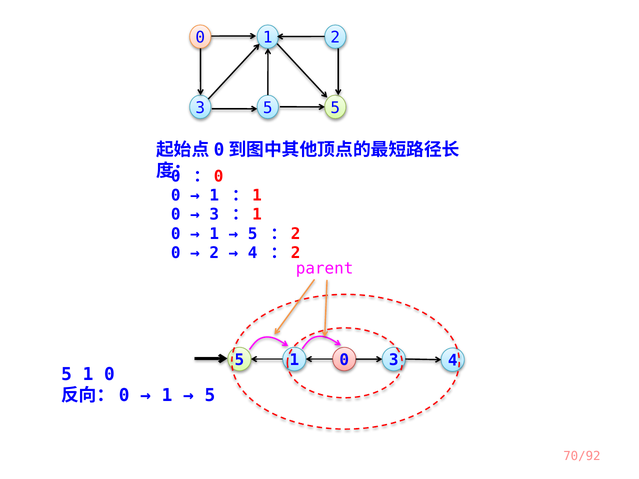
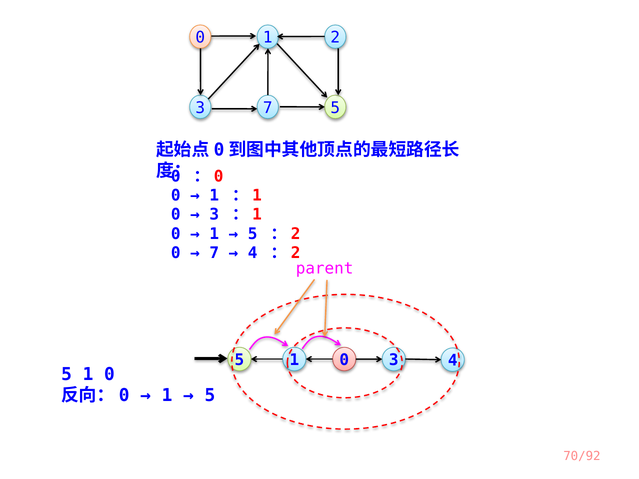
5: 5 -> 7 (268, 108)
2: 2 -> 7 (214, 253)
